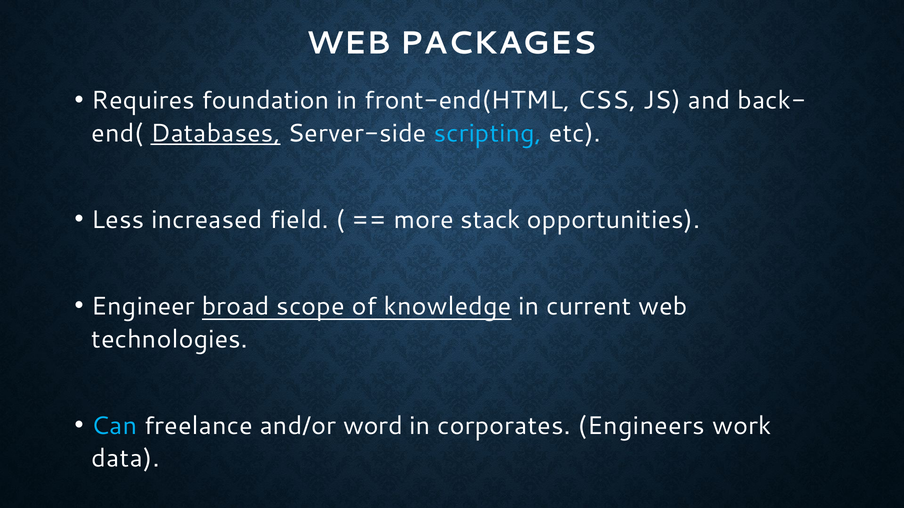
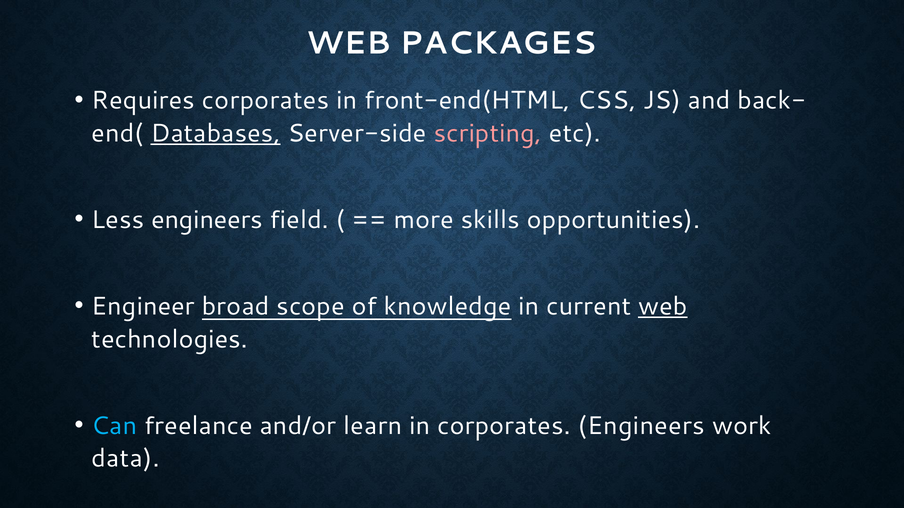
Requires foundation: foundation -> corporates (266, 101)
scripting colour: light blue -> pink (488, 134)
Less increased: increased -> engineers (207, 220)
stack: stack -> skills (490, 220)
web underline: none -> present (663, 307)
word: word -> learn (373, 426)
